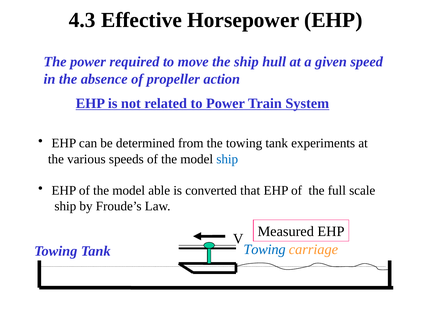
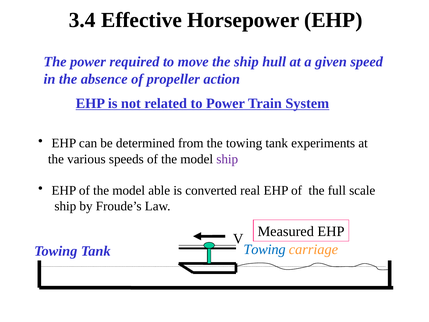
4.3: 4.3 -> 3.4 (82, 20)
ship colour: blue -> purple (227, 159)
that: that -> real (250, 190)
